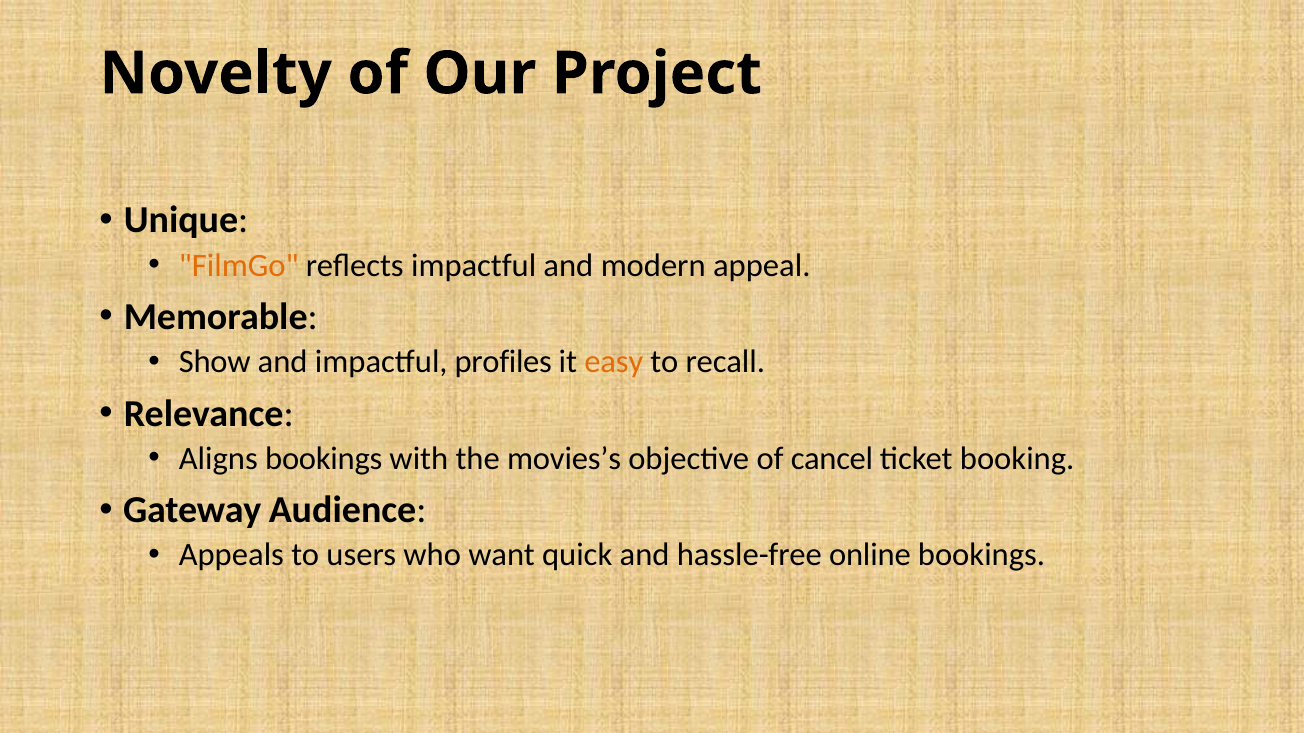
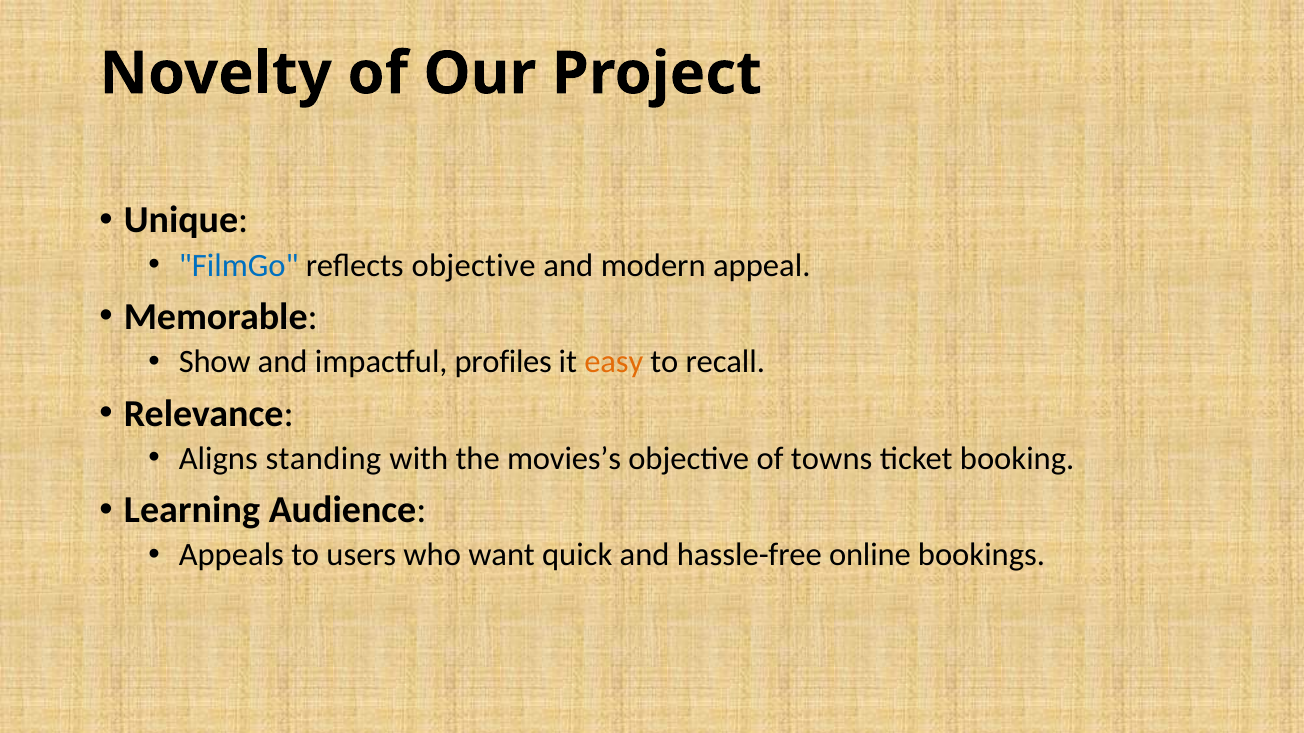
FilmGo colour: orange -> blue (239, 265)
reflects impactful: impactful -> objective (474, 265)
Aligns bookings: bookings -> standing (323, 459)
cancel: cancel -> towns (832, 459)
Gateway: Gateway -> Learning (192, 510)
